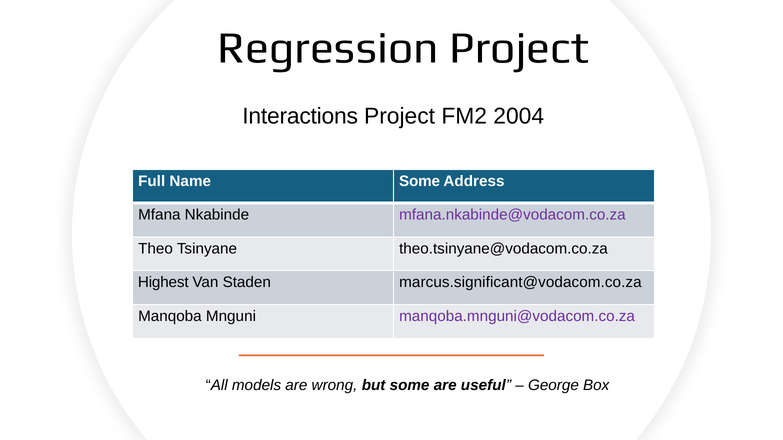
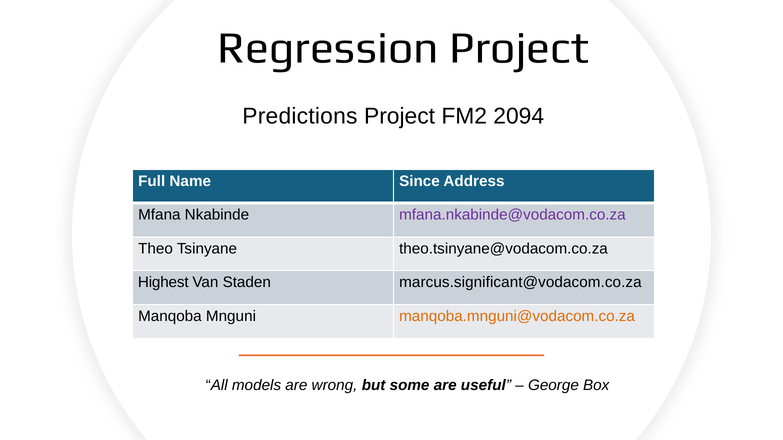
Interactions: Interactions -> Predictions (300, 116)
2004: 2004 -> 2094 (519, 116)
Name Some: Some -> Since (419, 182)
manqoba.mnguni@vodacom.co.za colour: purple -> orange (517, 316)
